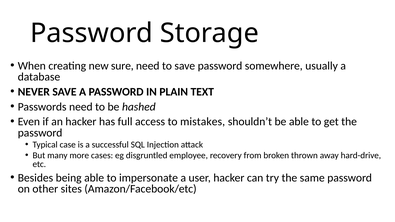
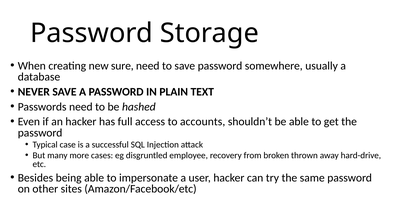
mistakes: mistakes -> accounts (203, 122)
